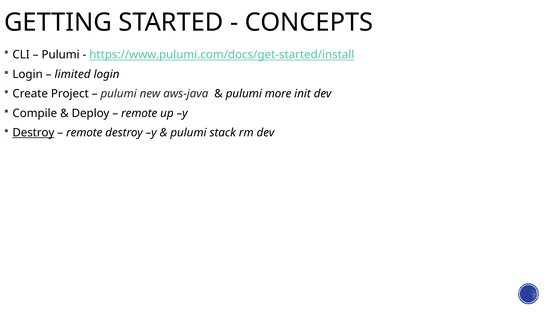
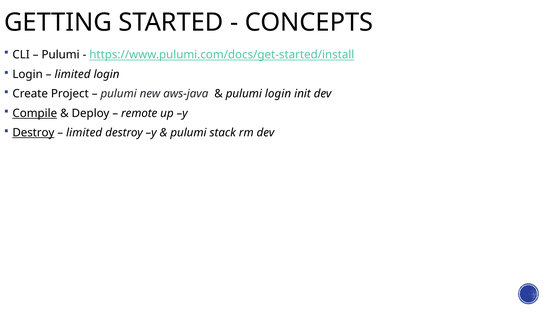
pulumi more: more -> login (278, 94)
Compile underline: none -> present (35, 113)
remote: remote -> limited (84, 133)
